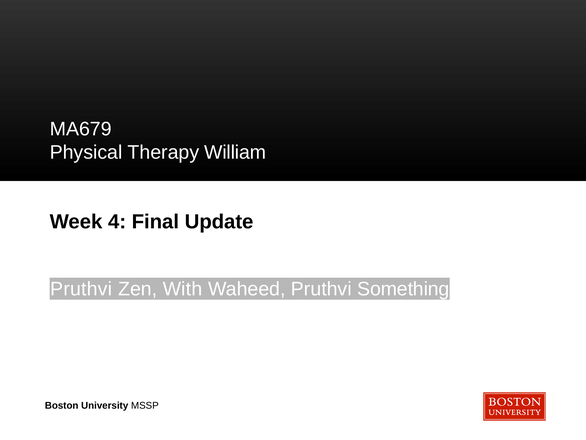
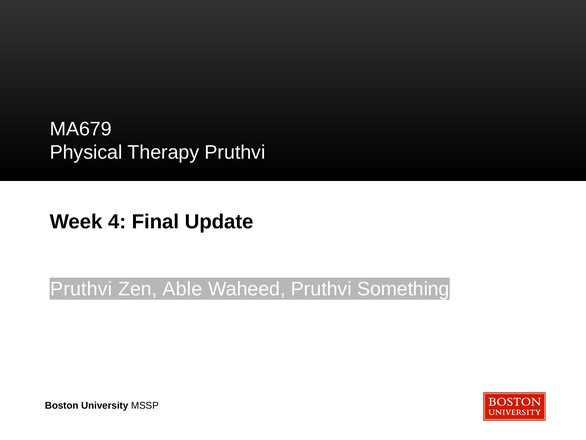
Therapy William: William -> Pruthvi (235, 152)
With: With -> Able (182, 289)
